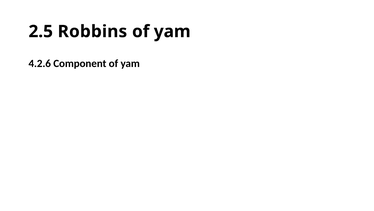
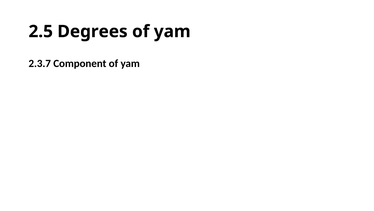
Robbins: Robbins -> Degrees (92, 31)
4.2.6: 4.2.6 -> 2.3.7 (40, 63)
